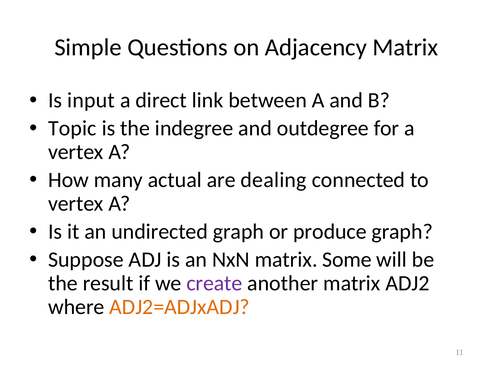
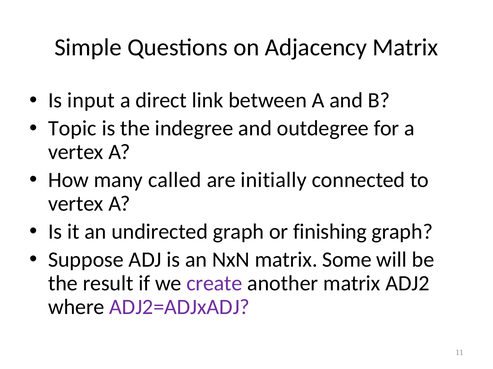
actual: actual -> called (175, 180)
dealing: dealing -> initially (274, 180)
produce: produce -> finishing (330, 232)
ADJ2=ADJxADJ colour: orange -> purple (180, 307)
